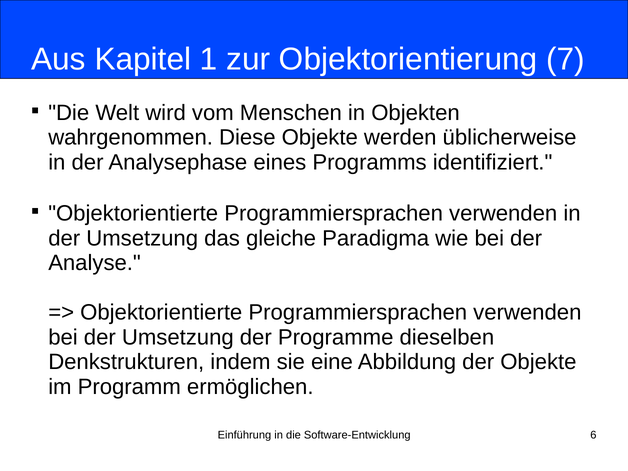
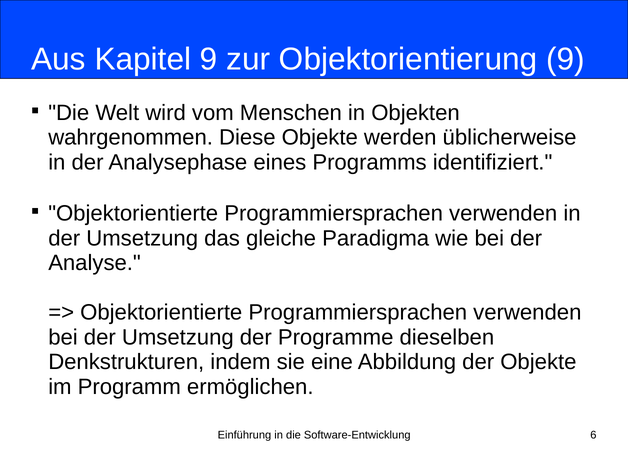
Kapitel 1: 1 -> 9 (209, 59)
Objektorientierung 7: 7 -> 9 (565, 59)
